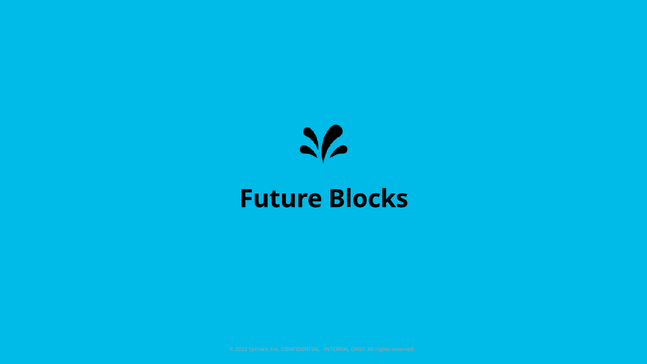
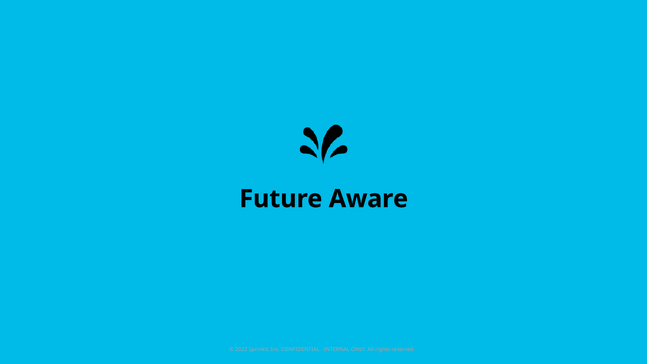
Blocks: Blocks -> Aware (368, 199)
